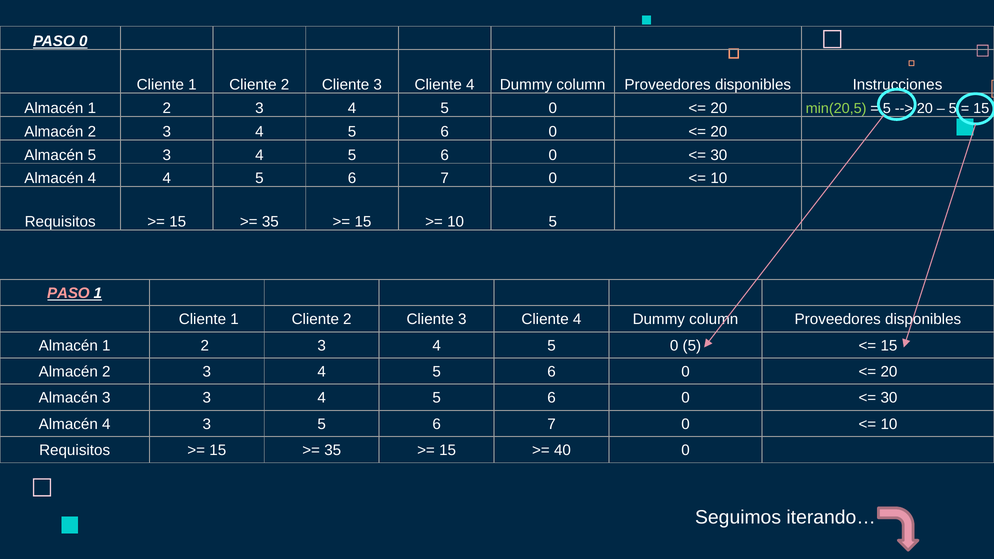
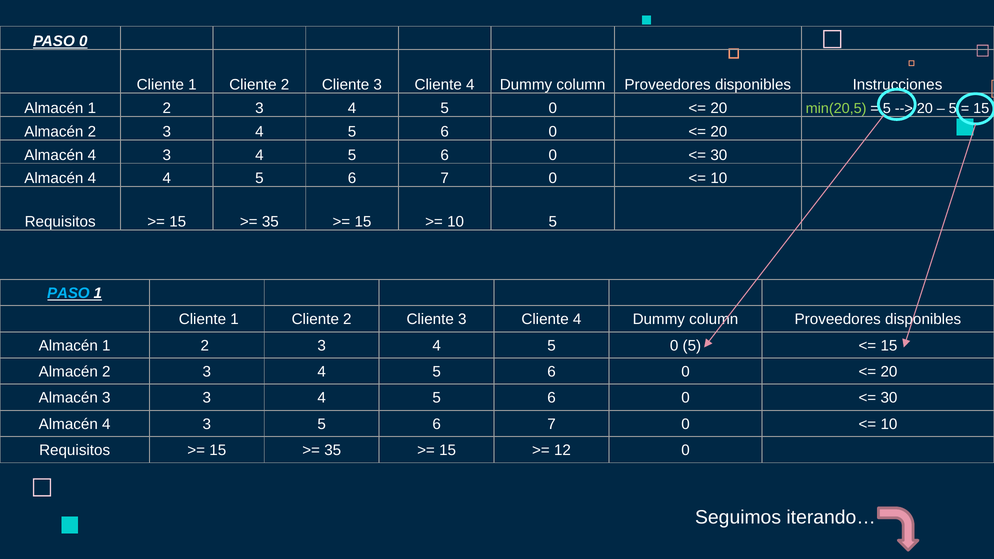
5: 5 -> 4 (92, 155)
PASO colour: pink -> light blue (68, 293)
40: 40 -> 12 (562, 450)
